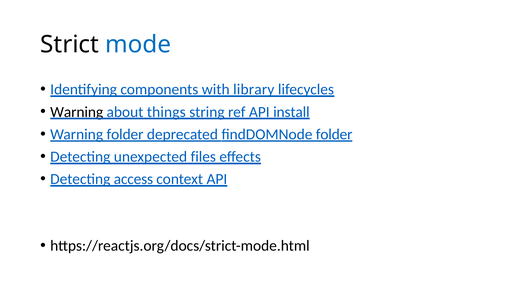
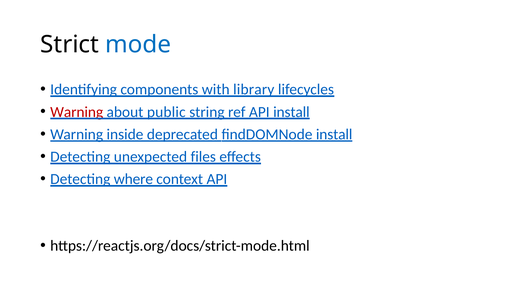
Warning colour: black -> red (77, 112)
things: things -> public (166, 112)
Warning folder: folder -> inside (125, 135)
findDOMNode folder: folder -> install (334, 135)
access: access -> where (133, 180)
